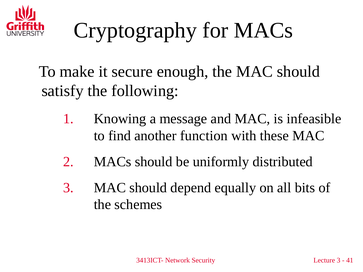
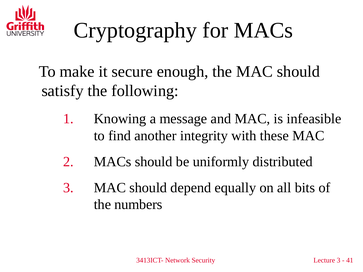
function: function -> integrity (204, 136)
schemes: schemes -> numbers (138, 205)
